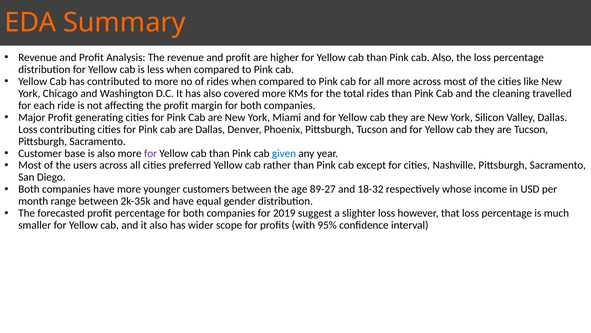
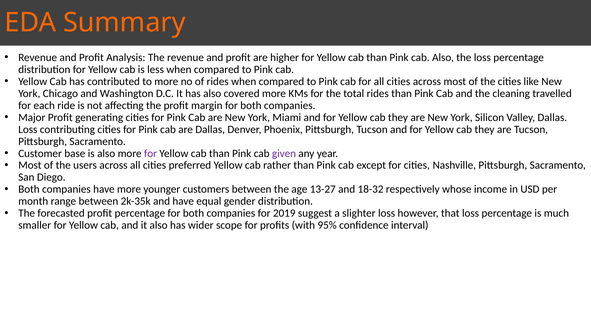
for all more: more -> cities (398, 81)
given colour: blue -> purple (284, 153)
89-27: 89-27 -> 13-27 (323, 189)
